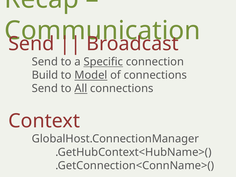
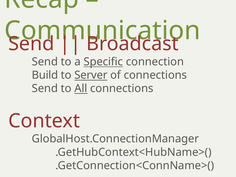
Model: Model -> Server (91, 75)
